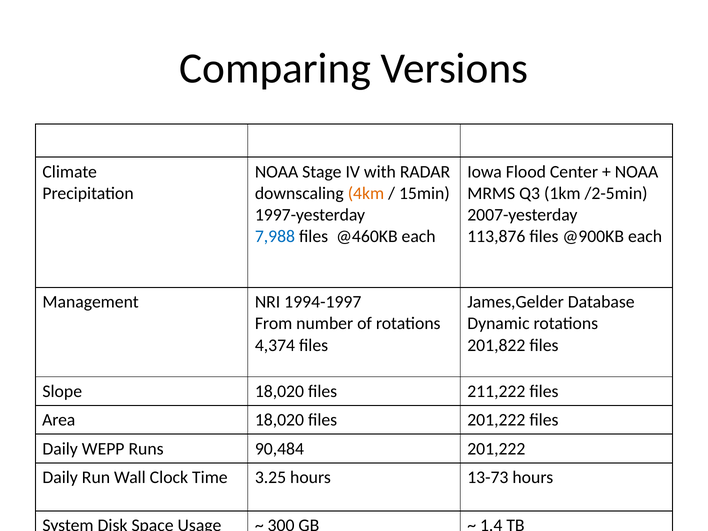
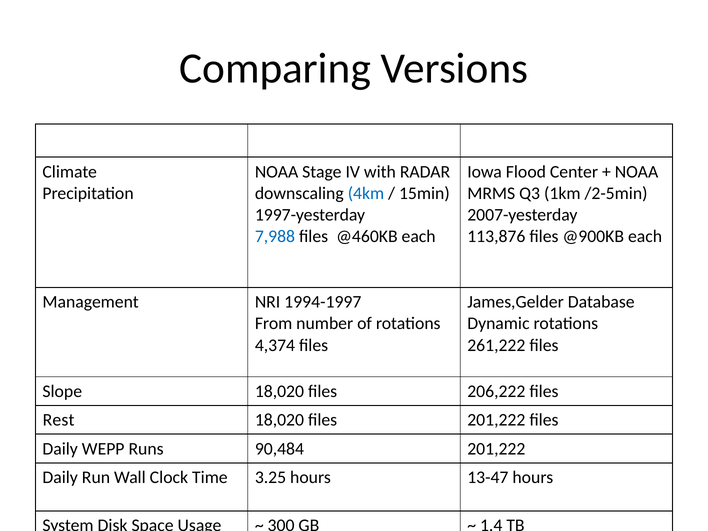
4km colour: orange -> blue (366, 193)
201,822: 201,822 -> 261,222 (496, 345)
211,222: 211,222 -> 206,222 (496, 391)
Area: Area -> Rest (59, 420)
13-73: 13-73 -> 13-47 (488, 477)
